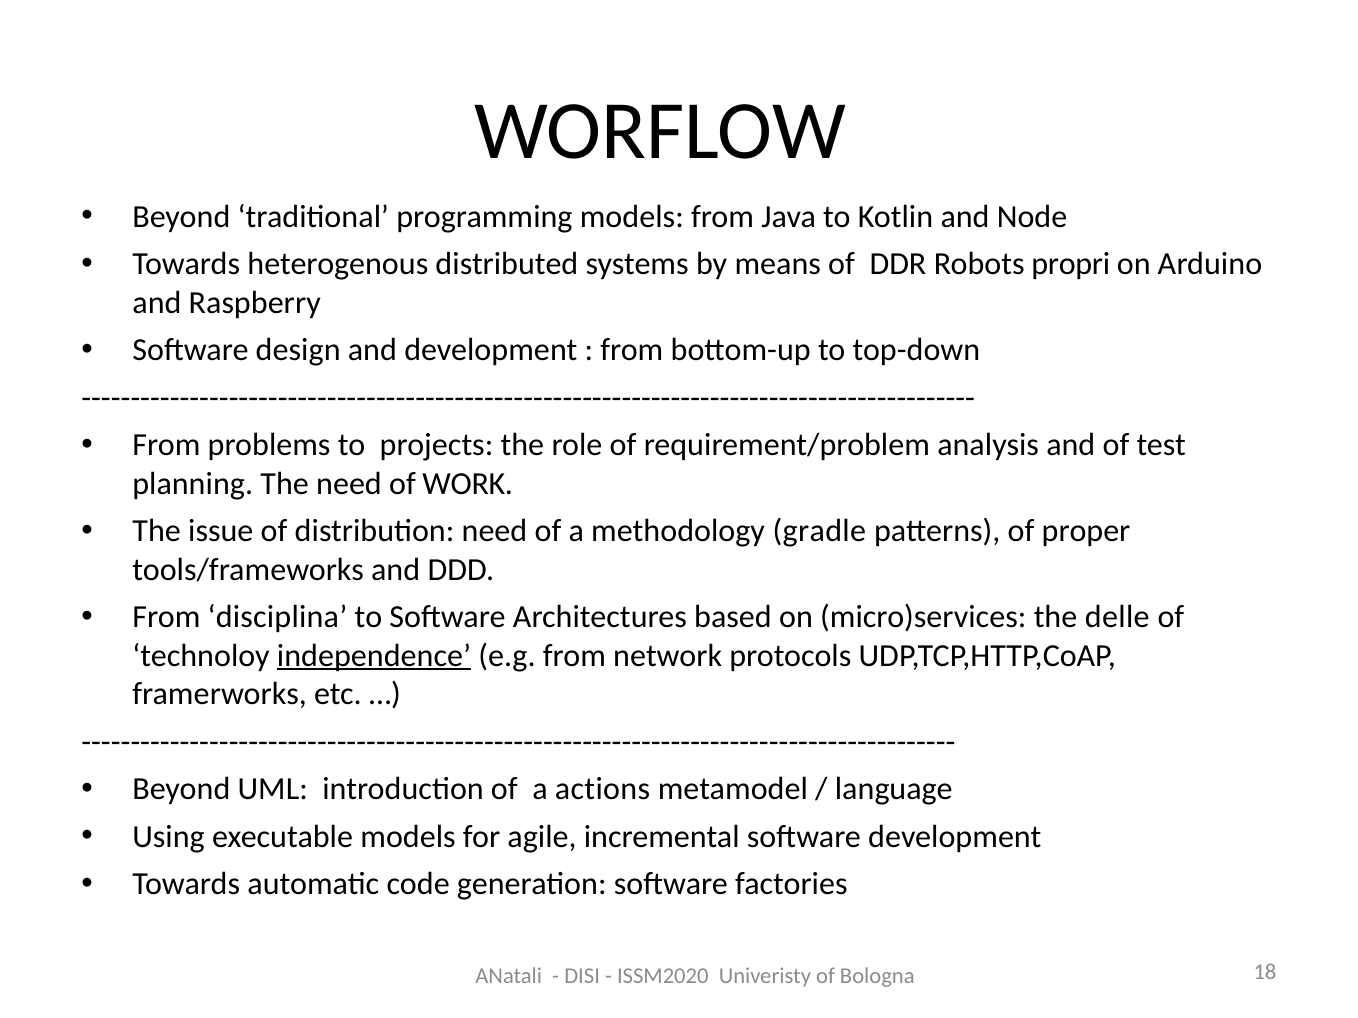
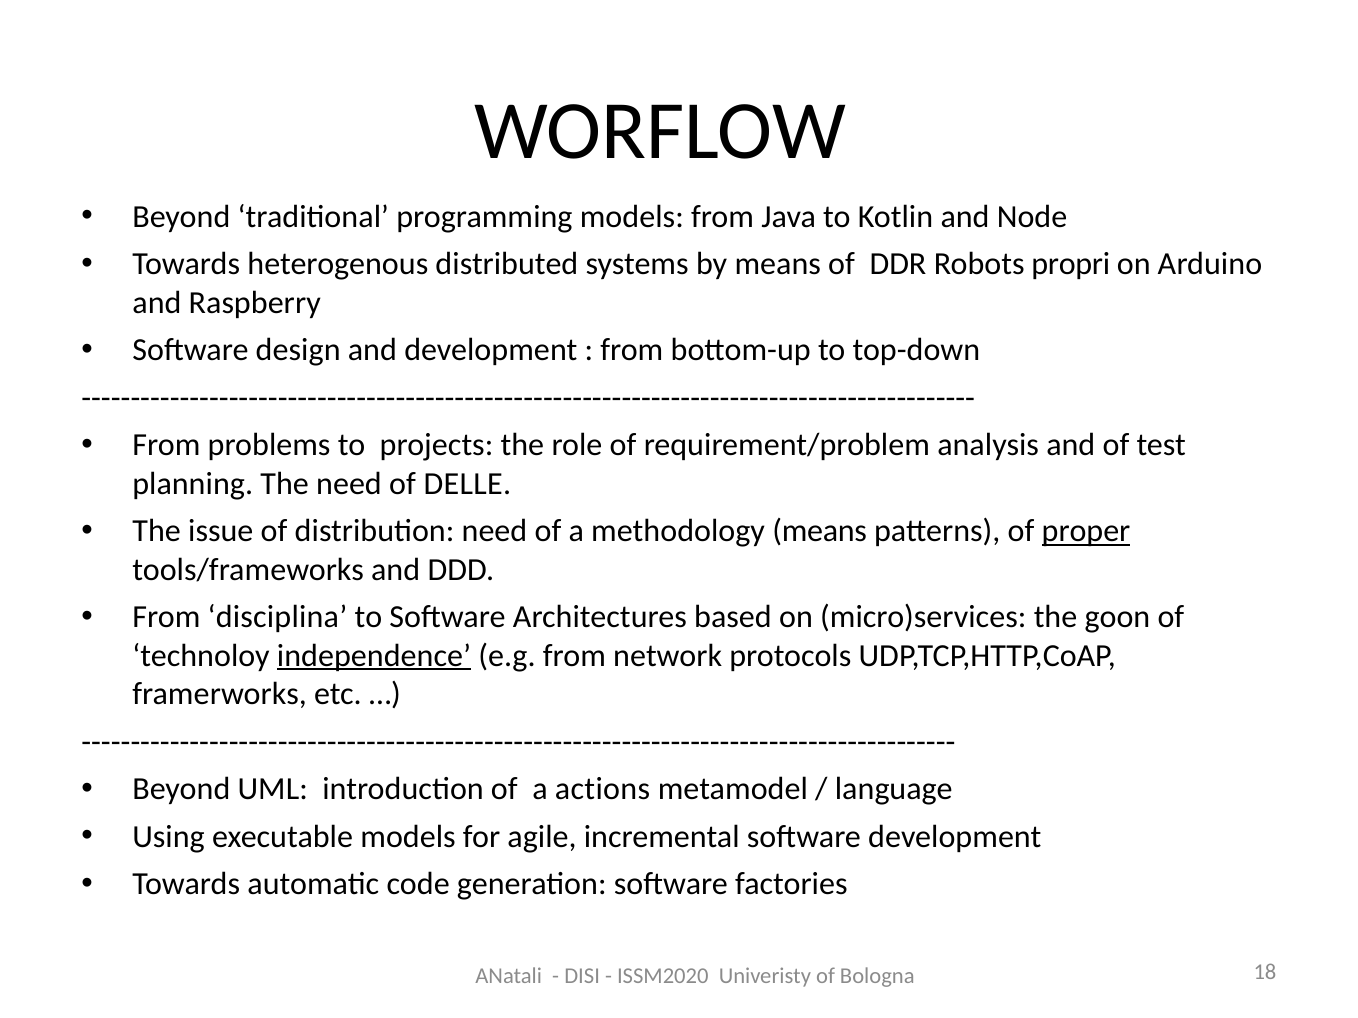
WORK: WORK -> DELLE (467, 484)
methodology gradle: gradle -> means (820, 531)
proper underline: none -> present (1086, 531)
delle: delle -> goon (1117, 617)
